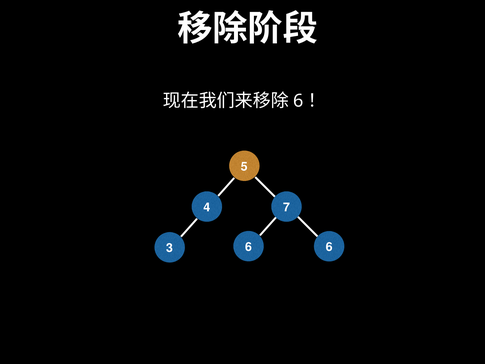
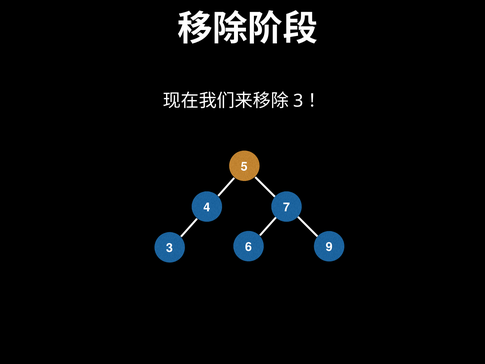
6: 6 -> 3 (298, 101)
6: 6 -> 9 (329, 247)
